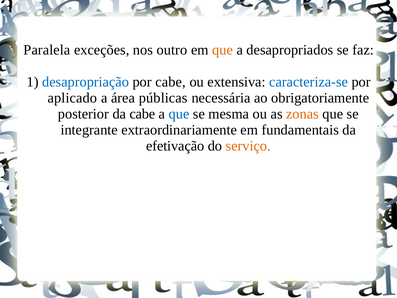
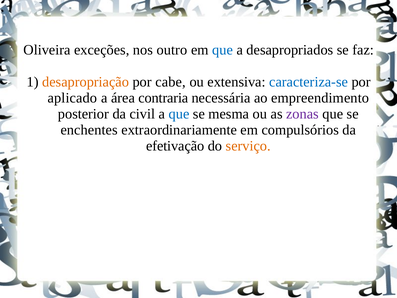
Paralela: Paralela -> Oliveira (47, 50)
que colour: orange -> blue (223, 50)
desapropriação colour: blue -> orange (86, 82)
públicas: públicas -> contraria (163, 98)
obrigatoriamente: obrigatoriamente -> empreendimento (320, 98)
da cabe: cabe -> civil (142, 114)
zonas colour: orange -> purple (302, 114)
integrante: integrante -> enchentes (89, 130)
fundamentais: fundamentais -> compulsórios (300, 130)
